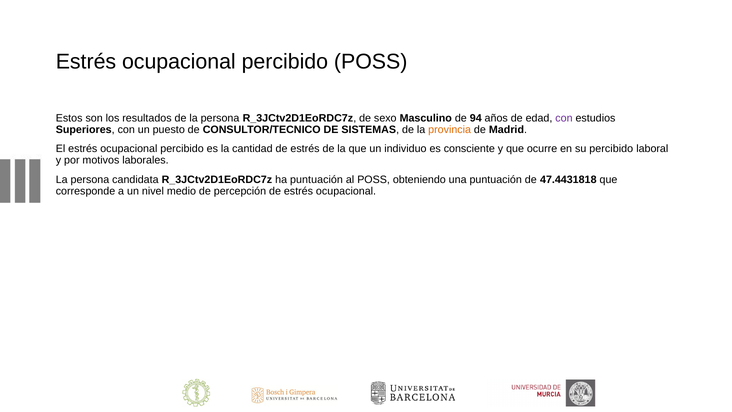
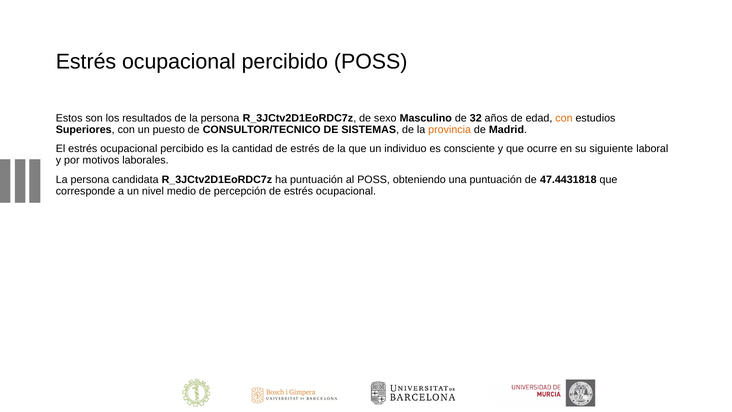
94: 94 -> 32 (476, 118)
con colour: purple -> orange (564, 118)
su percibido: percibido -> siguiente (611, 149)
